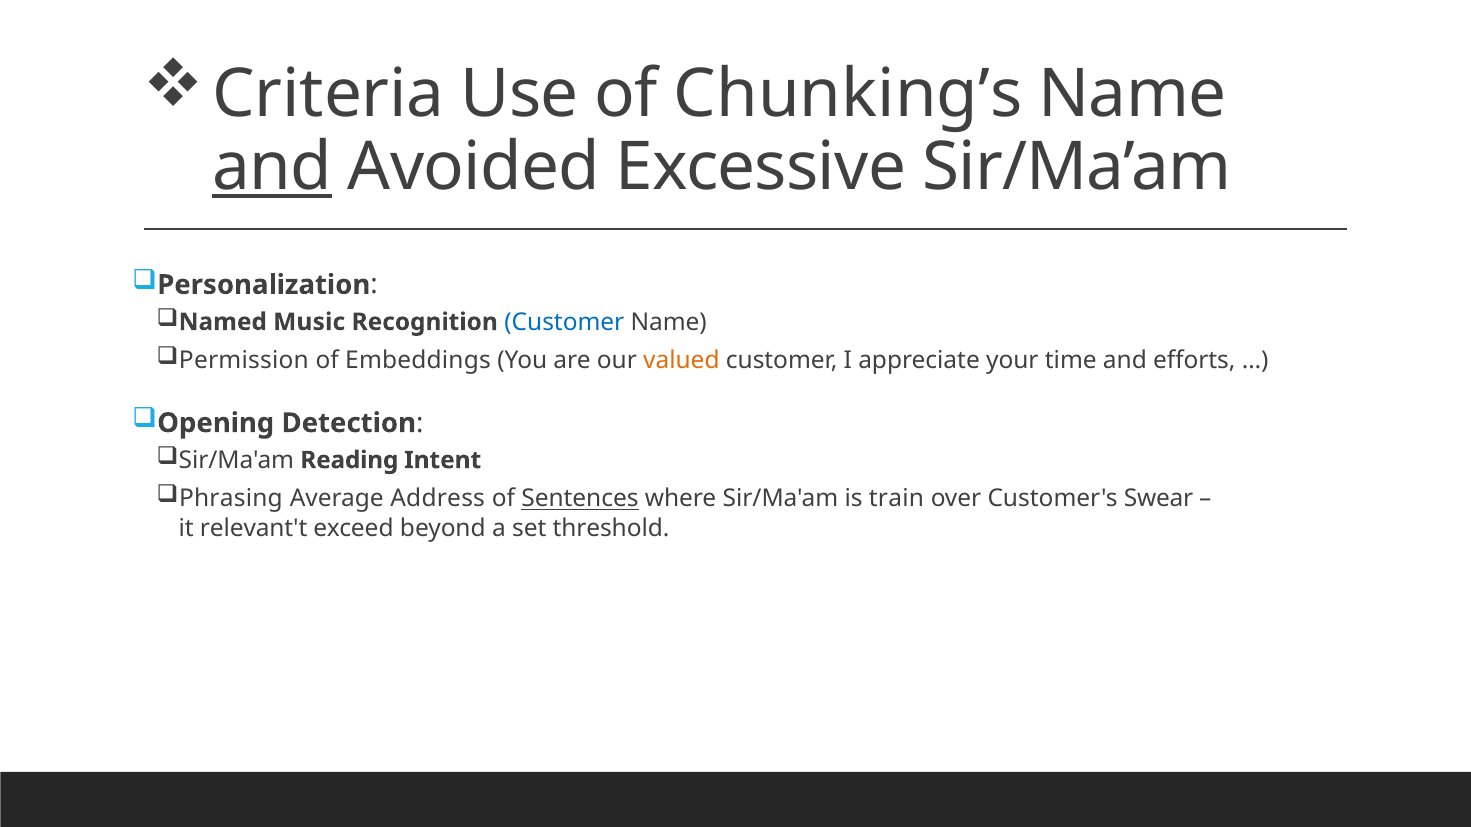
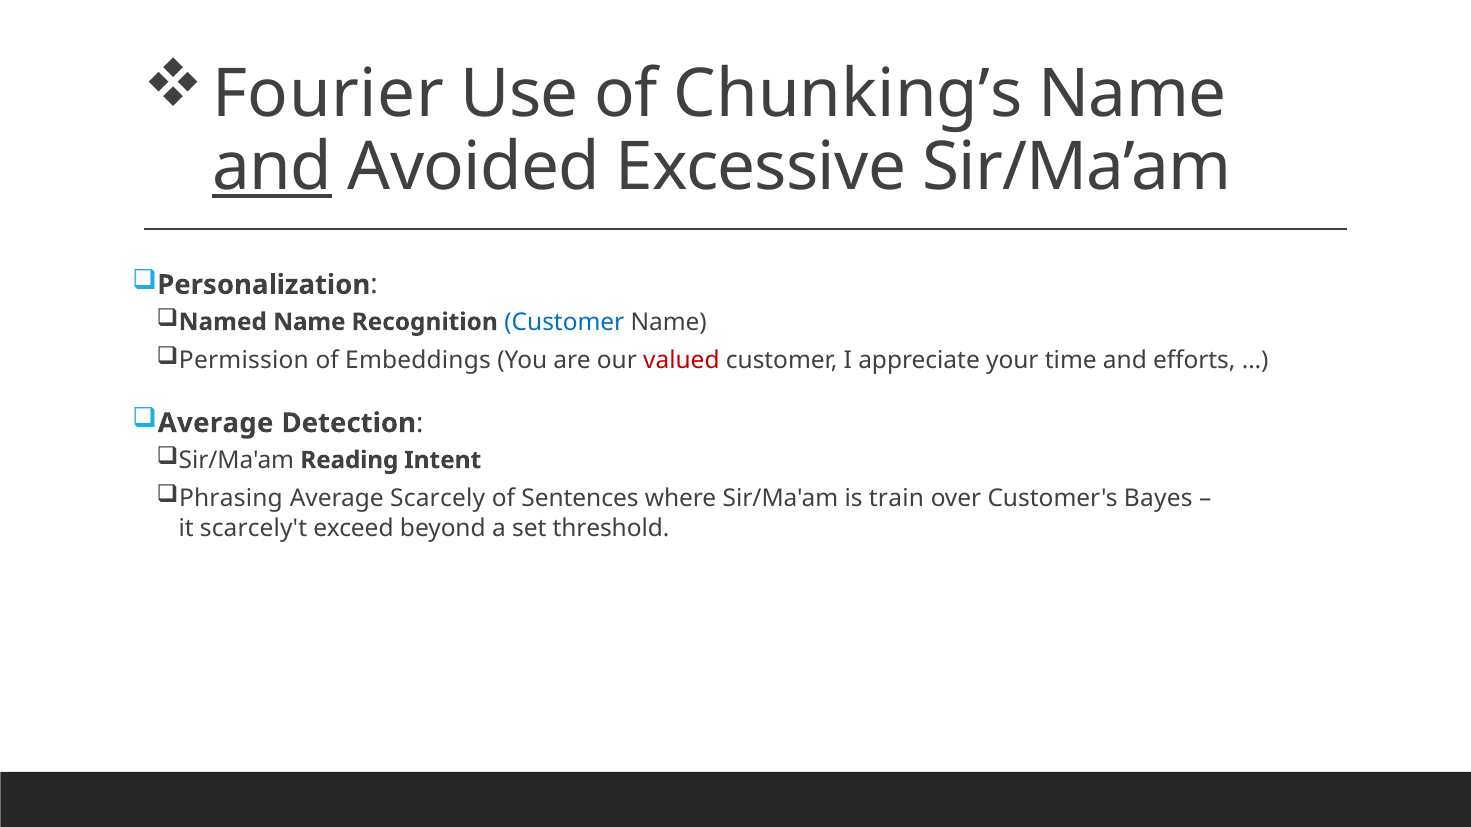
Criteria: Criteria -> Fourier (328, 94)
Named Music: Music -> Name (309, 322)
valued colour: orange -> red (681, 361)
Opening: Opening -> Average (216, 423)
Address: Address -> Scarcely (438, 499)
Sentences underline: present -> none (580, 499)
Swear: Swear -> Bayes (1158, 499)
relevant't: relevant't -> scarcely't (254, 528)
